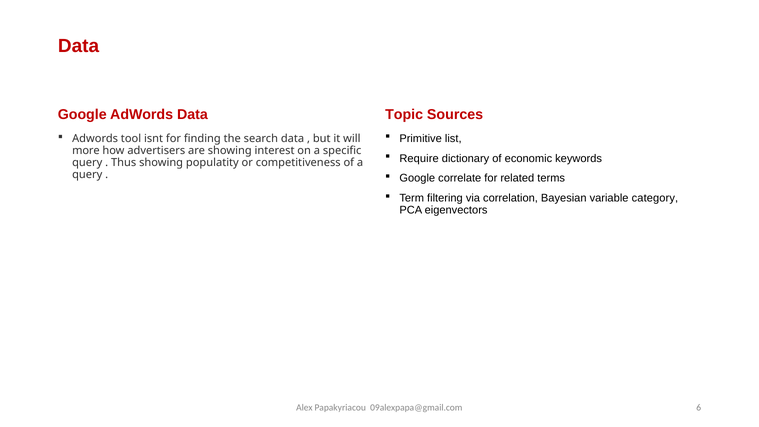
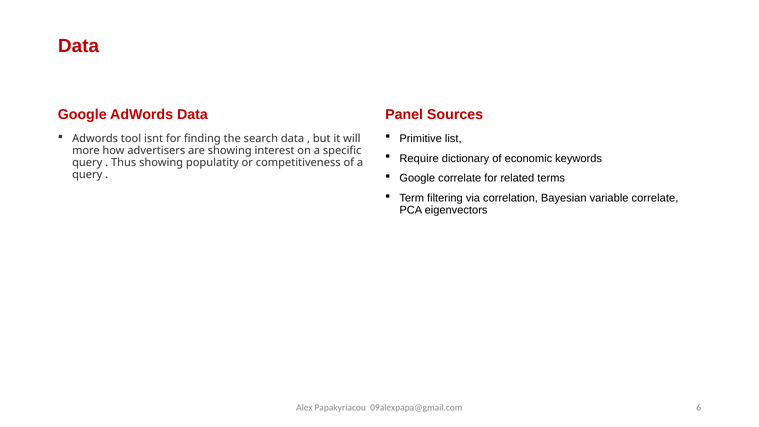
Topic: Topic -> Panel (404, 114)
variable category: category -> correlate (655, 198)
